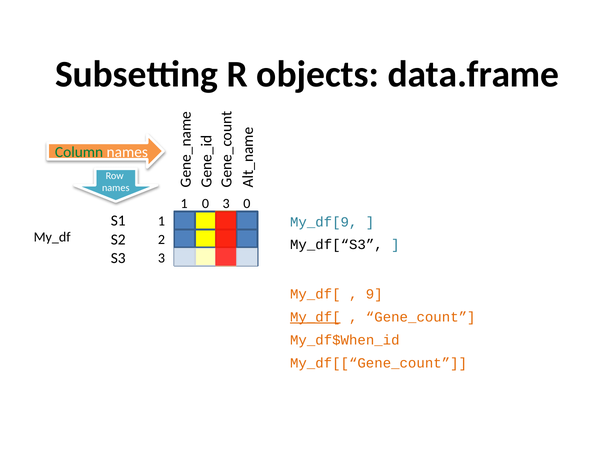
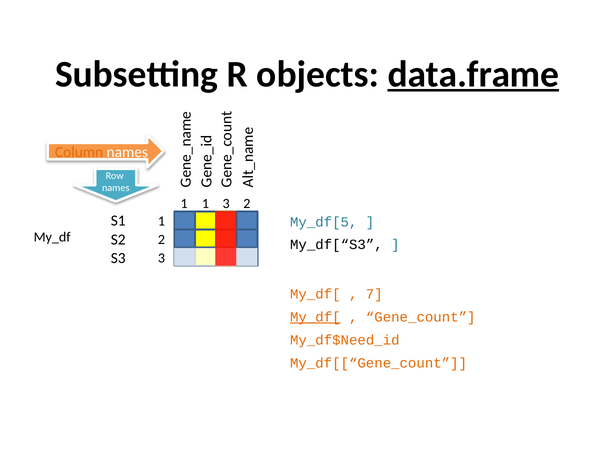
data.frame underline: none -> present (473, 74)
Column colour: green -> orange (79, 152)
0: 0 -> 1 (205, 204)
3 0: 0 -> 2 (247, 204)
My_df[9: My_df[9 -> My_df[5 (324, 222)
9: 9 -> 7 (374, 294)
My_df$When_id: My_df$When_id -> My_df$Need_id (345, 340)
